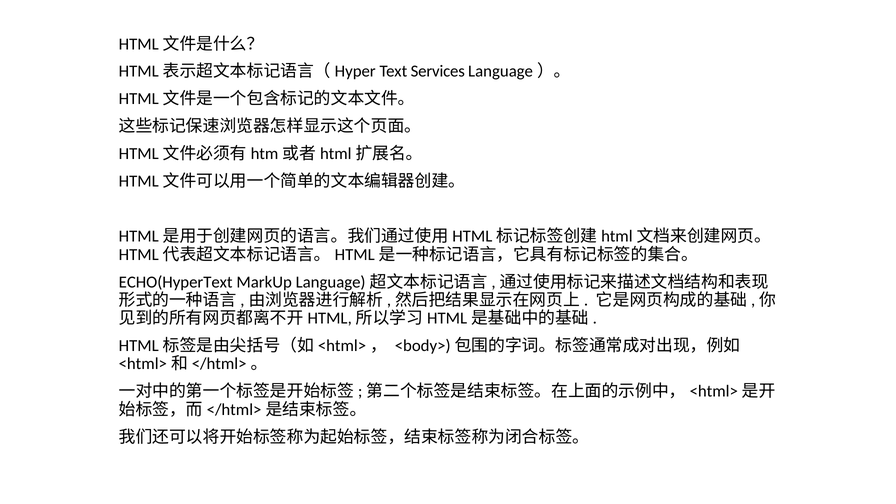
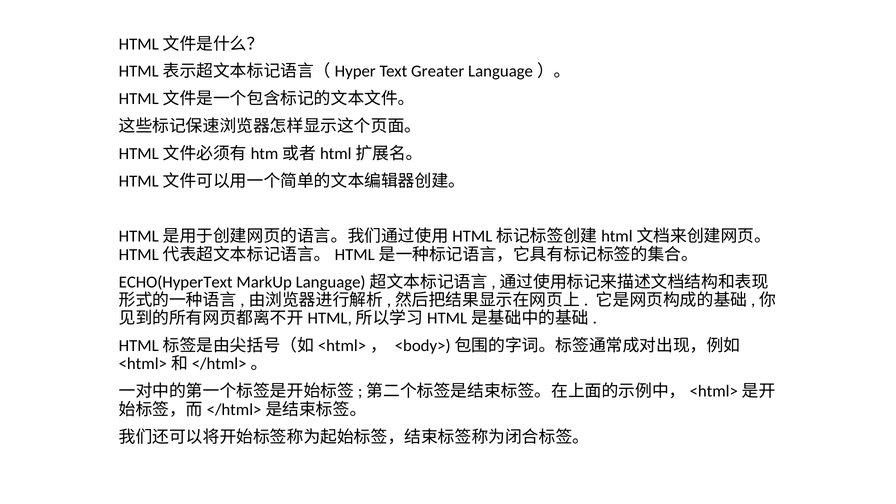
Services: Services -> Greater (438, 71)
